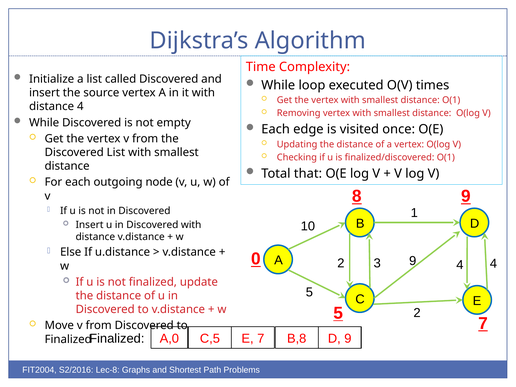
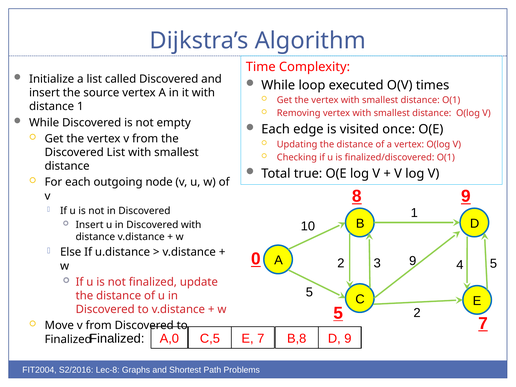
distance 4: 4 -> 1 (80, 107)
that: that -> true (308, 173)
4 4: 4 -> 5 (493, 263)
